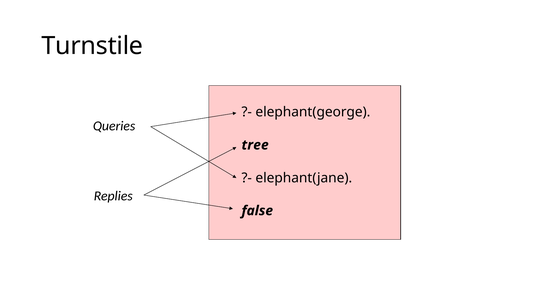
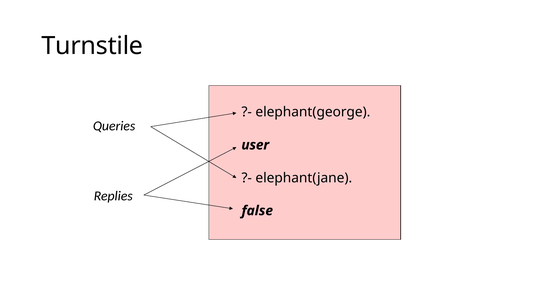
tree: tree -> user (255, 145)
